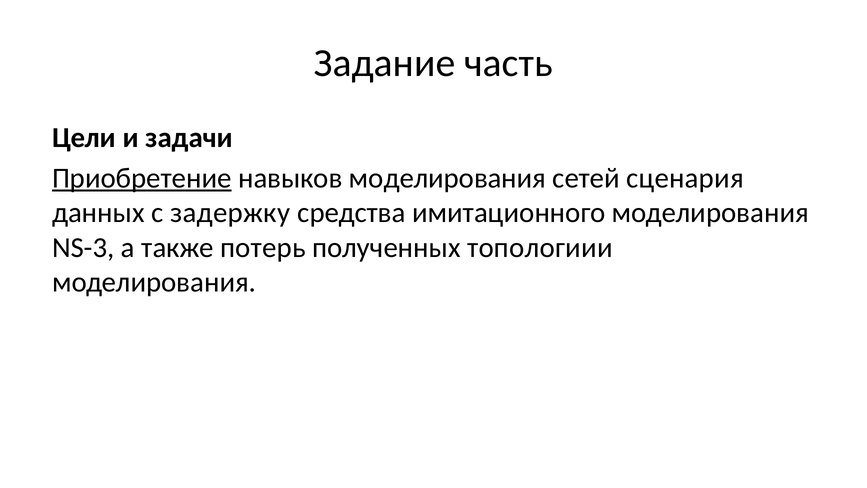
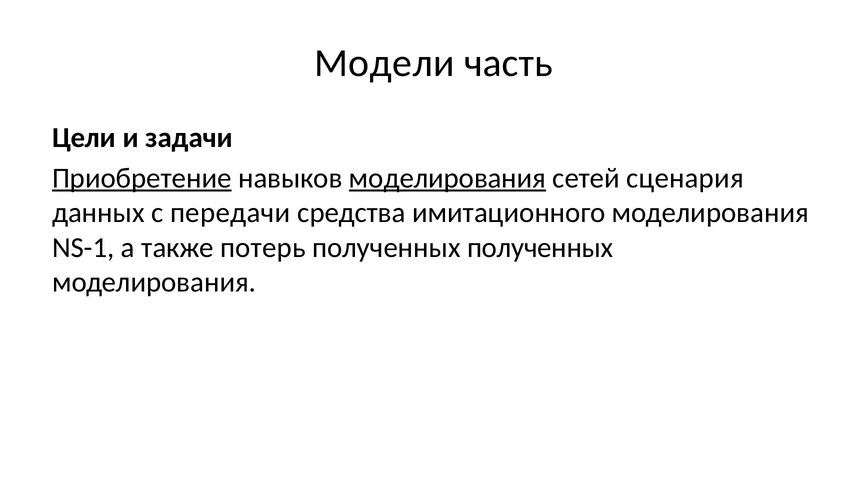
Задание: Задание -> Модели (384, 63)
моделирования underline: none -> present (447, 178)
задержку: задержку -> передачи (230, 213)
NS-3: NS-3 -> NS-1 (83, 247)
полученных топологиии: топологиии -> полученных (540, 247)
